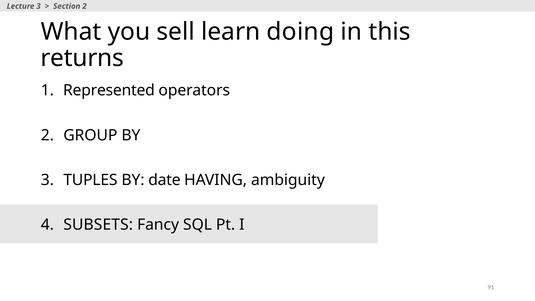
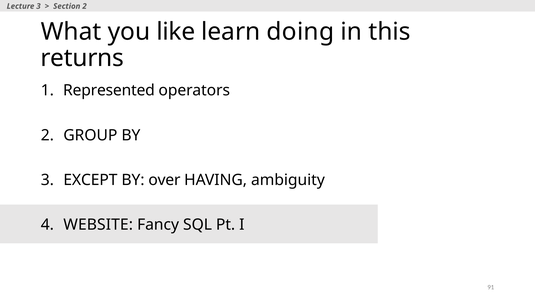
sell: sell -> like (176, 32)
TUPLES: TUPLES -> EXCEPT (90, 180)
date: date -> over (164, 180)
SUBSETS: SUBSETS -> WEBSITE (98, 225)
